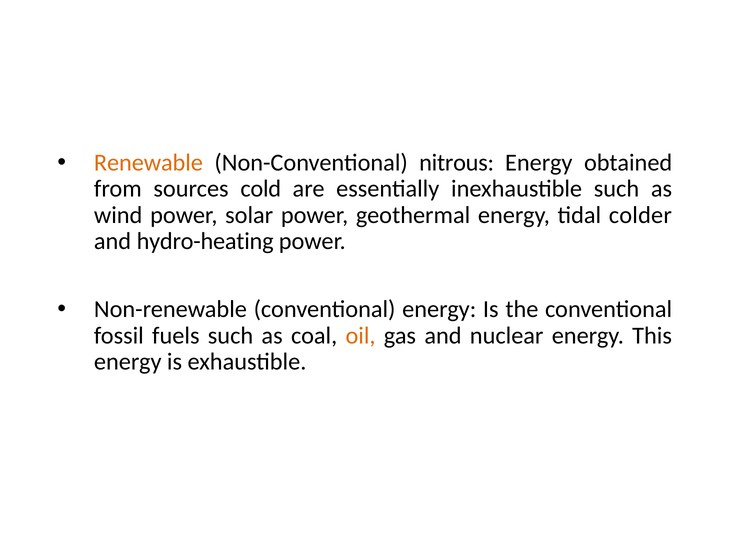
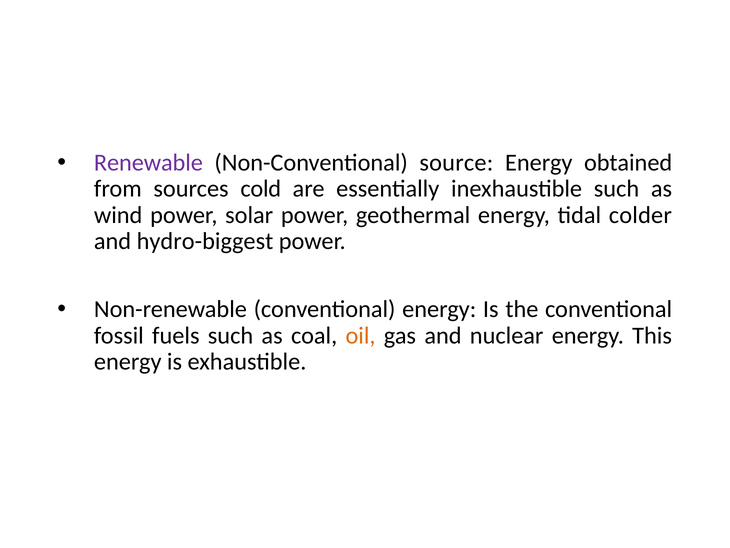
Renewable colour: orange -> purple (148, 162)
nitrous: nitrous -> source (456, 162)
hydro-heating: hydro-heating -> hydro-biggest (205, 241)
